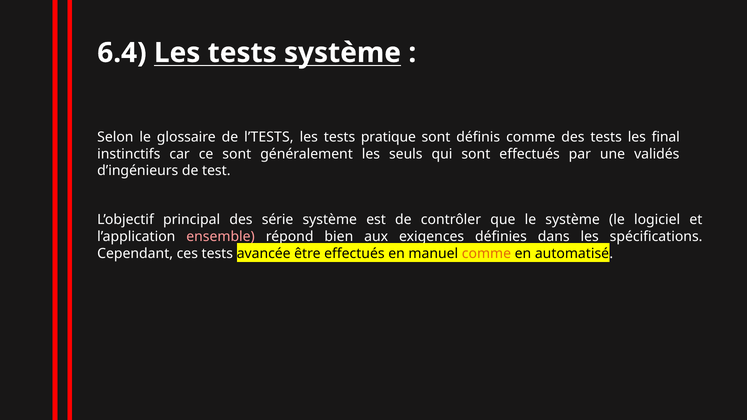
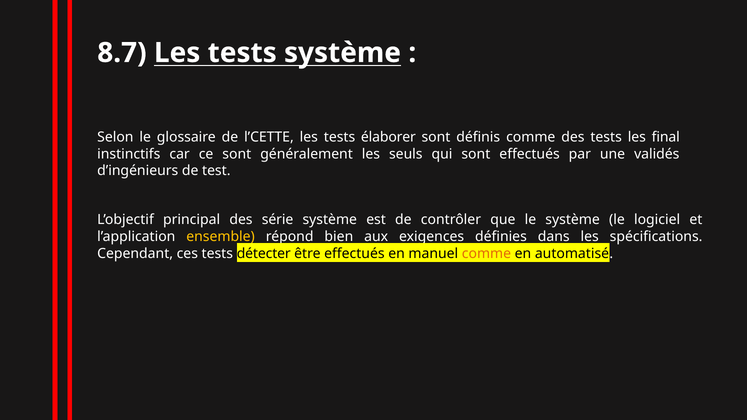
6.4: 6.4 -> 8.7 (122, 53)
l’TESTS: l’TESTS -> l’CETTE (269, 137)
pratique: pratique -> élaborer (388, 137)
ensemble colour: pink -> yellow (221, 237)
avancée: avancée -> détecter (264, 254)
